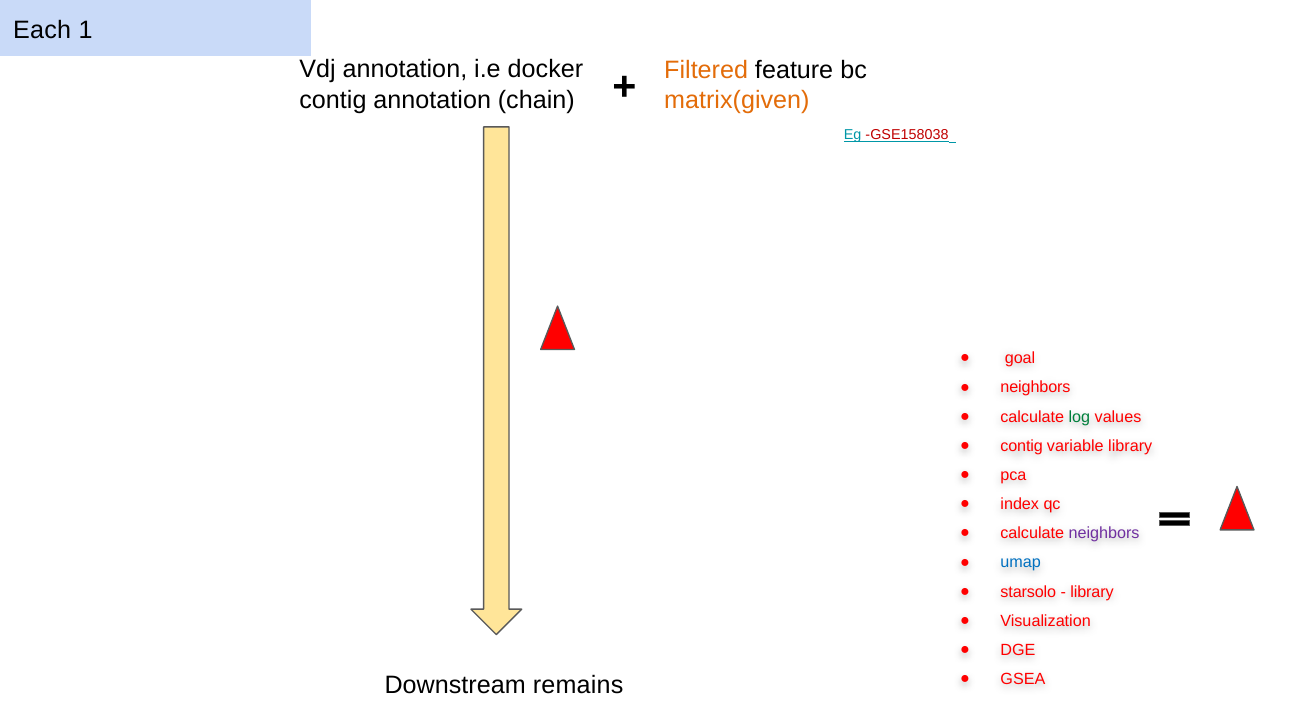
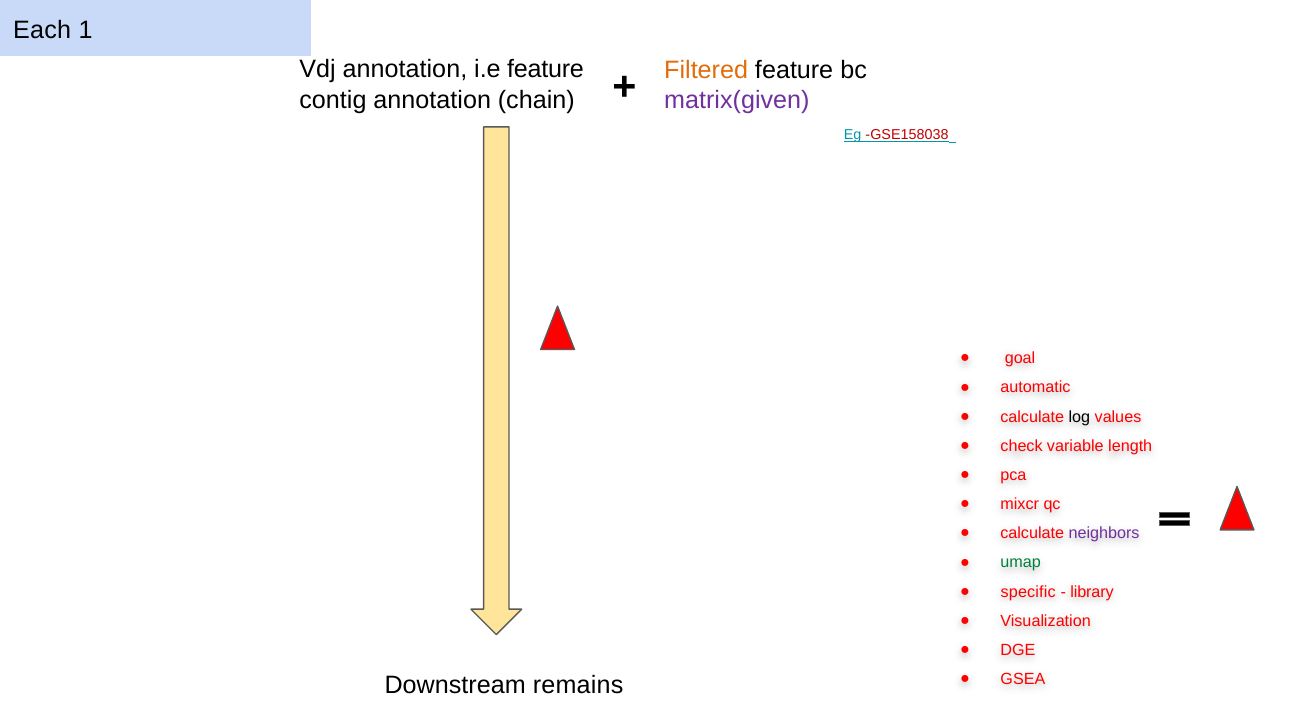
i.e docker: docker -> feature (546, 70)
matrix(given colour: orange -> purple (737, 100)
neighbors: neighbors -> automatic (1035, 388)
log colour: green -> black (1079, 417)
contig: contig -> check (1022, 446)
variable library: library -> length (1130, 446)
index: index -> mixcr (1020, 504)
umap colour: blue -> green (1021, 562)
starsolo: starsolo -> specific (1028, 592)
